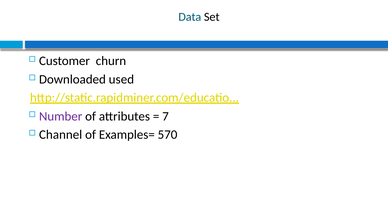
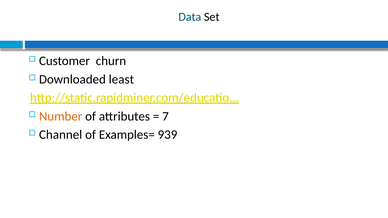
used: used -> least (121, 79)
Number colour: purple -> orange (61, 116)
570: 570 -> 939 (168, 135)
